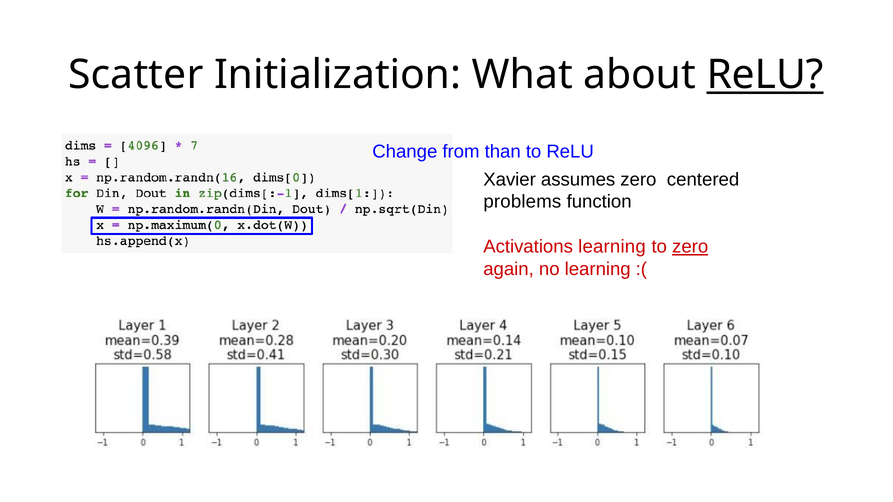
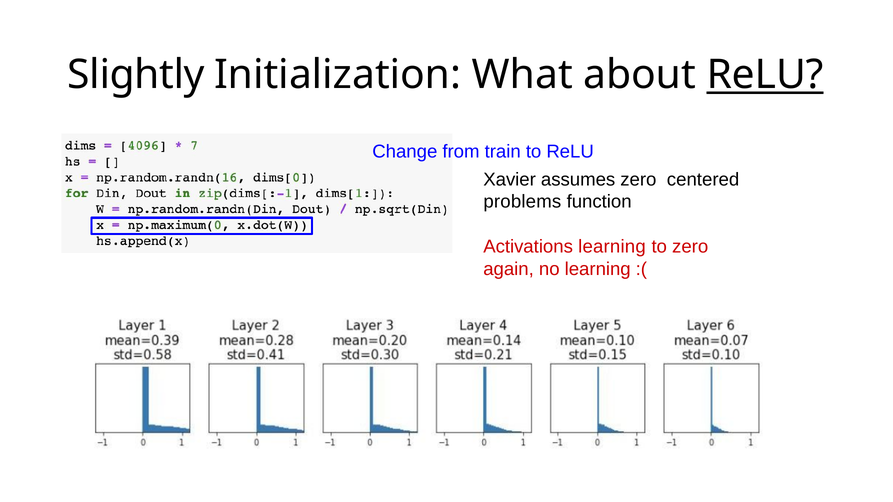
Scatter: Scatter -> Slightly (136, 75)
than: than -> train (503, 152)
zero underline: present -> none (690, 247)
